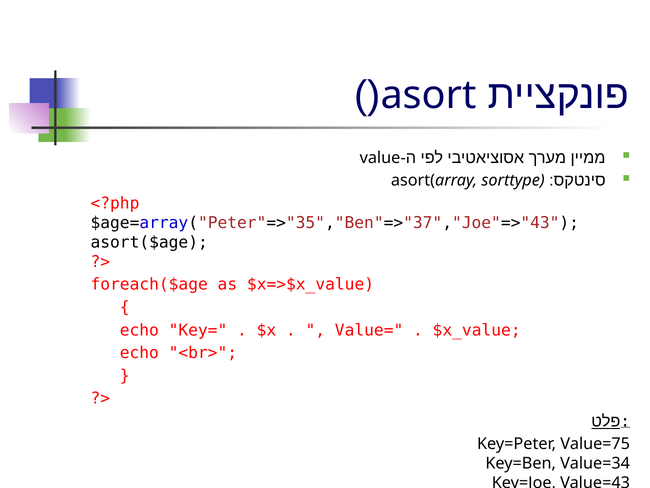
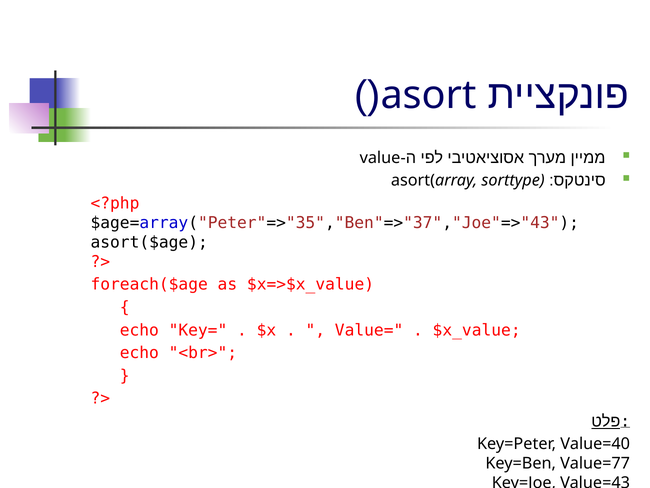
Value=75: Value=75 -> Value=40 (595, 444)
Value=34: Value=34 -> Value=77 (595, 463)
